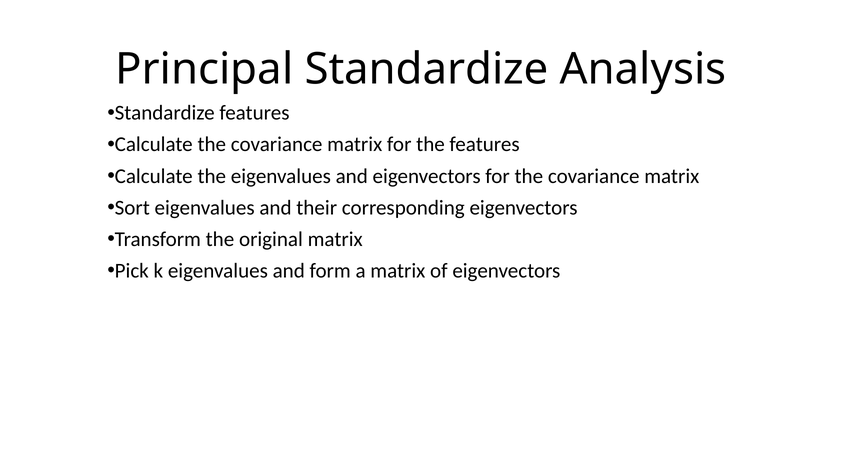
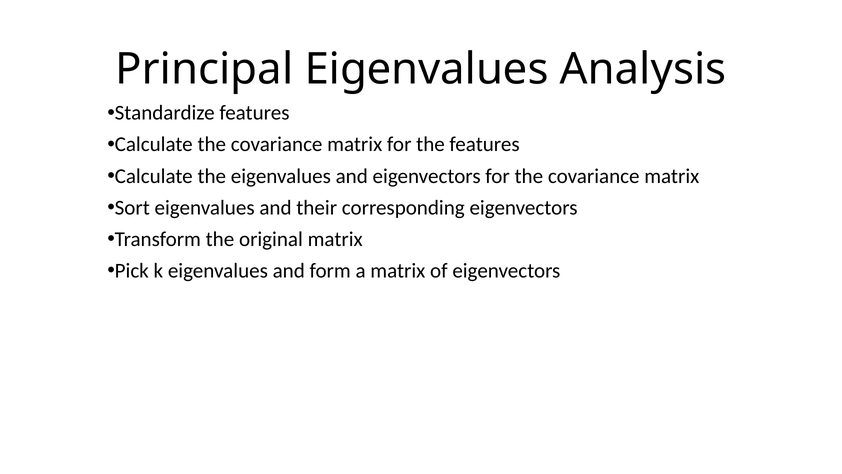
Principal Standardize: Standardize -> Eigenvalues (427, 69)
